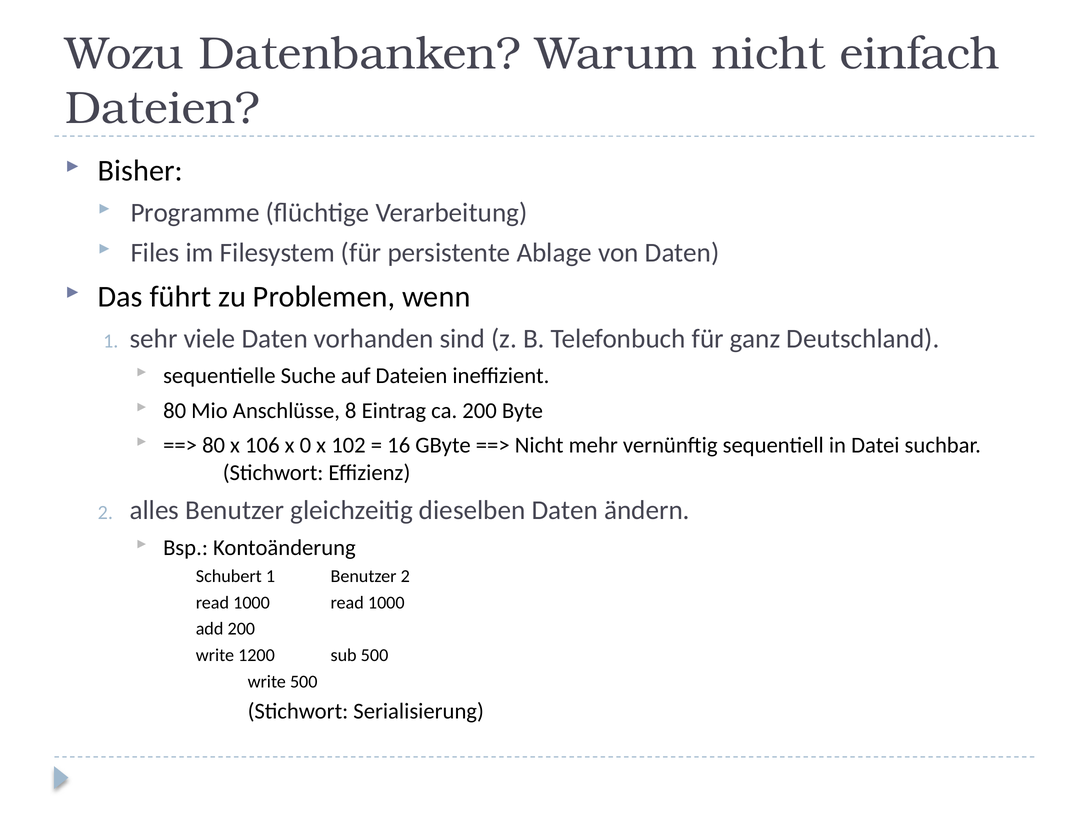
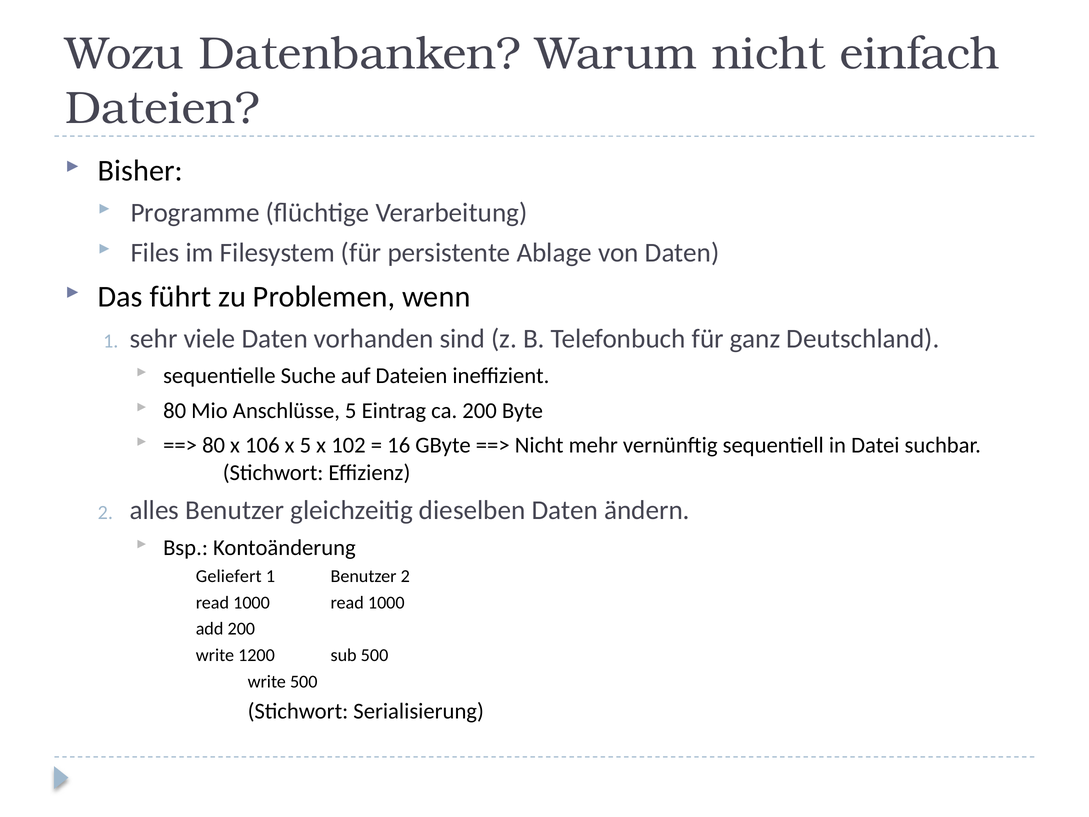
Anschlüsse 8: 8 -> 5 (351, 410)
x 0: 0 -> 5 (305, 445)
Schubert: Schubert -> Geliefert (229, 576)
